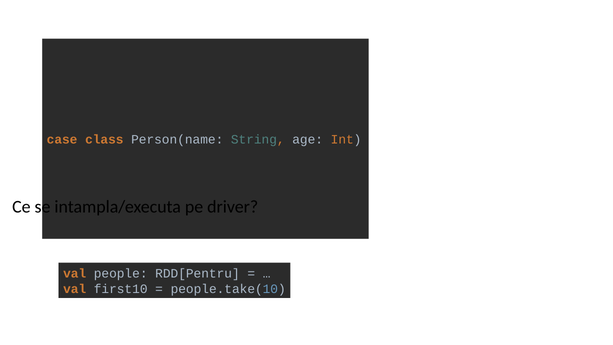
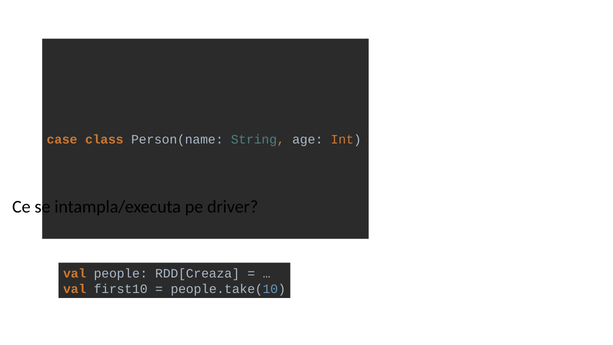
RDD[Pentru: RDD[Pentru -> RDD[Creaza (197, 273)
